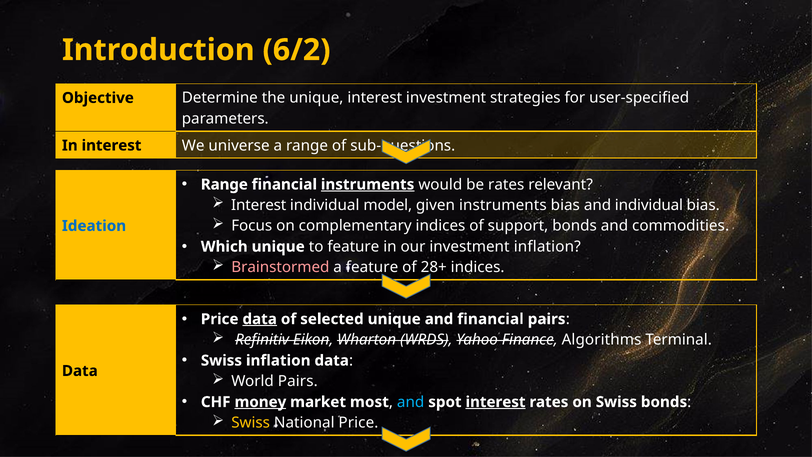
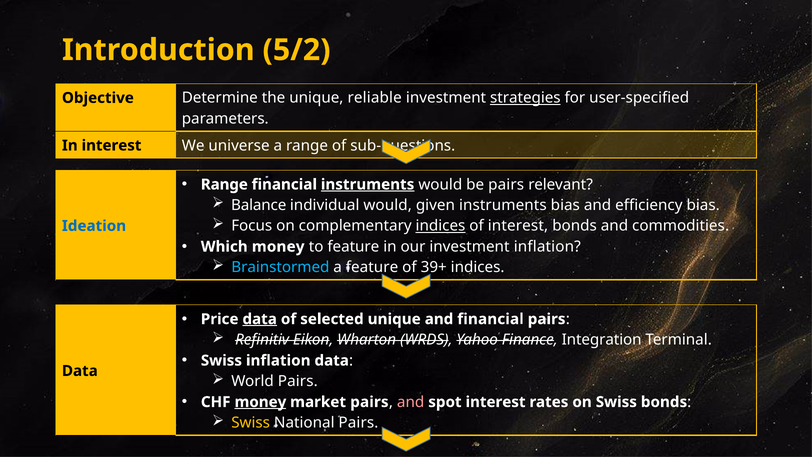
6/2: 6/2 -> 5/2 (297, 50)
unique interest: interest -> reliable (375, 98)
strategies underline: none -> present (525, 98)
be rates: rates -> pairs (506, 184)
Interest: Interest -> Balance (259, 205)
individual model: model -> would (388, 205)
and individual: individual -> efficiency (649, 205)
indices underline: none -> present (441, 226)
of support: support -> interest (518, 226)
Which unique: unique -> money (278, 247)
Brainstormed colour: pink -> light blue (280, 267)
28+: 28+ -> 39+ (434, 267)
Algorithms: Algorithms -> Integration (602, 340)
market most: most -> pairs (369, 402)
and colour: light blue -> pink (411, 402)
interest underline: present -> none (496, 402)
National Price: Price -> Pairs (358, 423)
